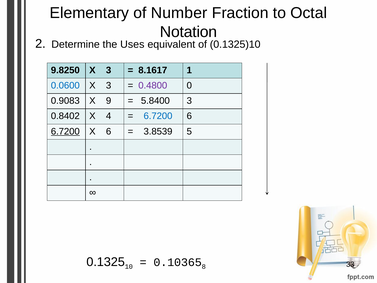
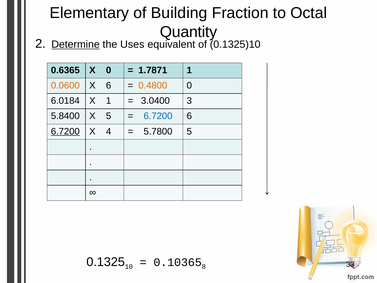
Number: Number -> Building (179, 13)
Notation: Notation -> Quantity (189, 32)
Determine underline: none -> present (76, 44)
9.8250: 9.8250 -> 0.6365 (65, 70)
3: 3 -> 0 (109, 70)
8.1617: 8.1617 -> 1.7871 (153, 70)
0.0600 colour: blue -> orange (65, 85)
3: 3 -> 6 (109, 85)
0.4800 colour: purple -> orange (153, 85)
0.9083: 0.9083 -> 6.0184 (65, 101)
X 9: 9 -> 1 (109, 101)
5.8400: 5.8400 -> 3.0400 (155, 101)
0.8402: 0.8402 -> 5.8400 (65, 116)
X 4: 4 -> 5 (109, 116)
X 6: 6 -> 4 (109, 131)
3.8539: 3.8539 -> 5.7800 (158, 131)
